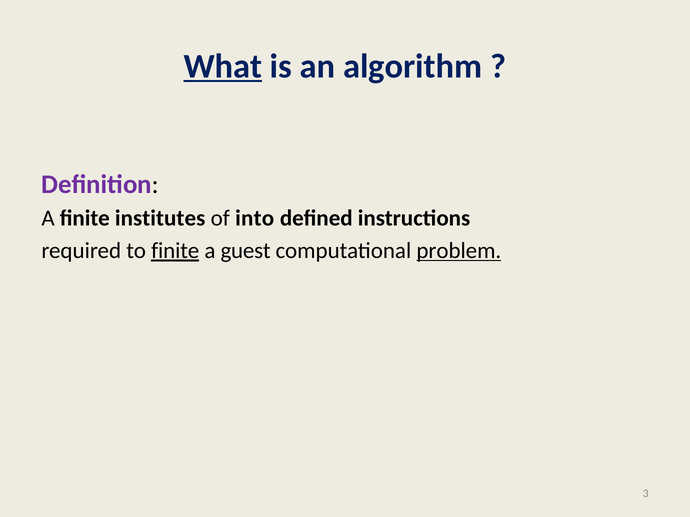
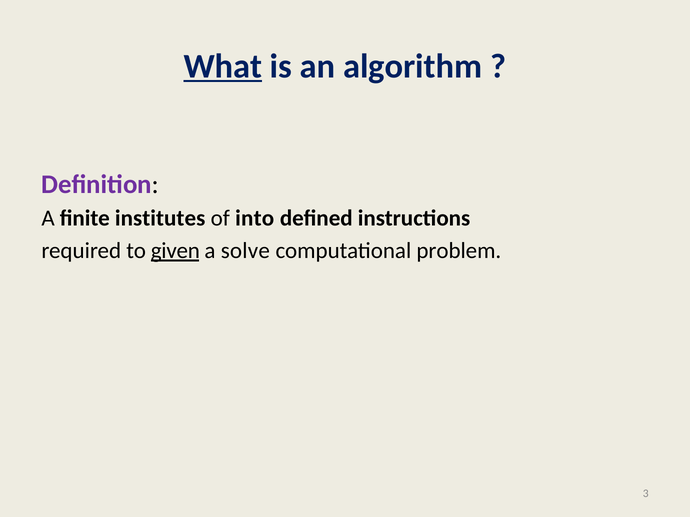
to finite: finite -> given (175, 251)
guest: guest -> solve (245, 251)
problem underline: present -> none (459, 251)
